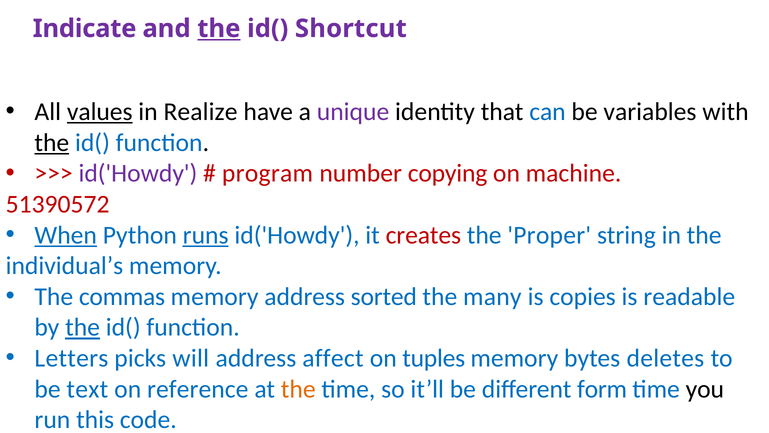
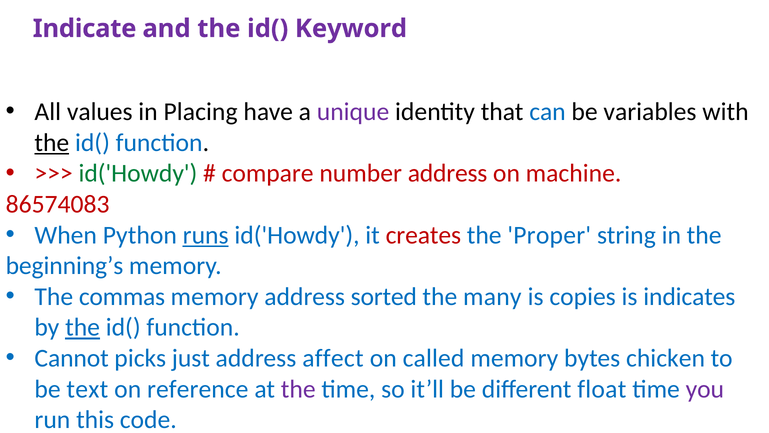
the underline: present -> none (219, 29)
Shortcut: Shortcut -> Keyword (351, 29)
values underline: present -> none (100, 112)
Realize: Realize -> Placing (201, 112)
id('Howdy colour: purple -> green (138, 173)
program: program -> compare (268, 173)
number copying: copying -> address (448, 173)
51390572: 51390572 -> 86574083 (58, 204)
When underline: present -> none (66, 235)
individual’s: individual’s -> beginning’s (64, 266)
readable: readable -> indicates (689, 296)
Letters: Letters -> Cannot (72, 358)
will: will -> just (191, 358)
tuples: tuples -> called (434, 358)
deletes: deletes -> chicken (666, 358)
the colour: orange -> purple (298, 389)
form: form -> float (602, 389)
you colour: black -> purple (705, 389)
